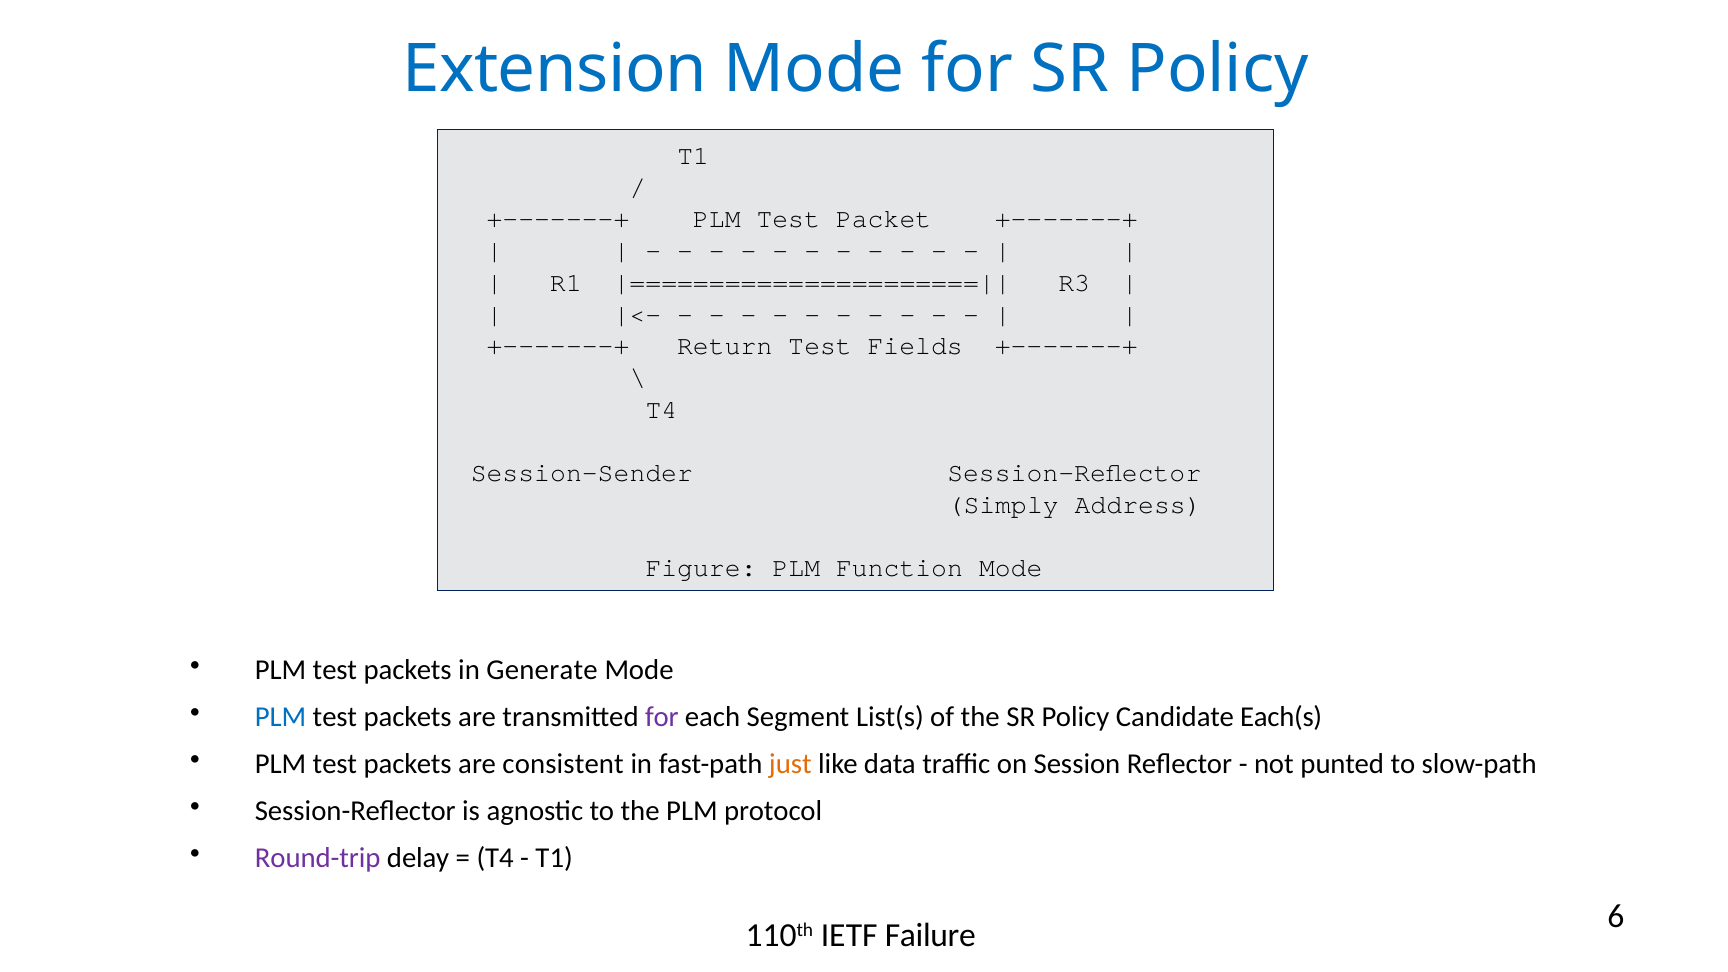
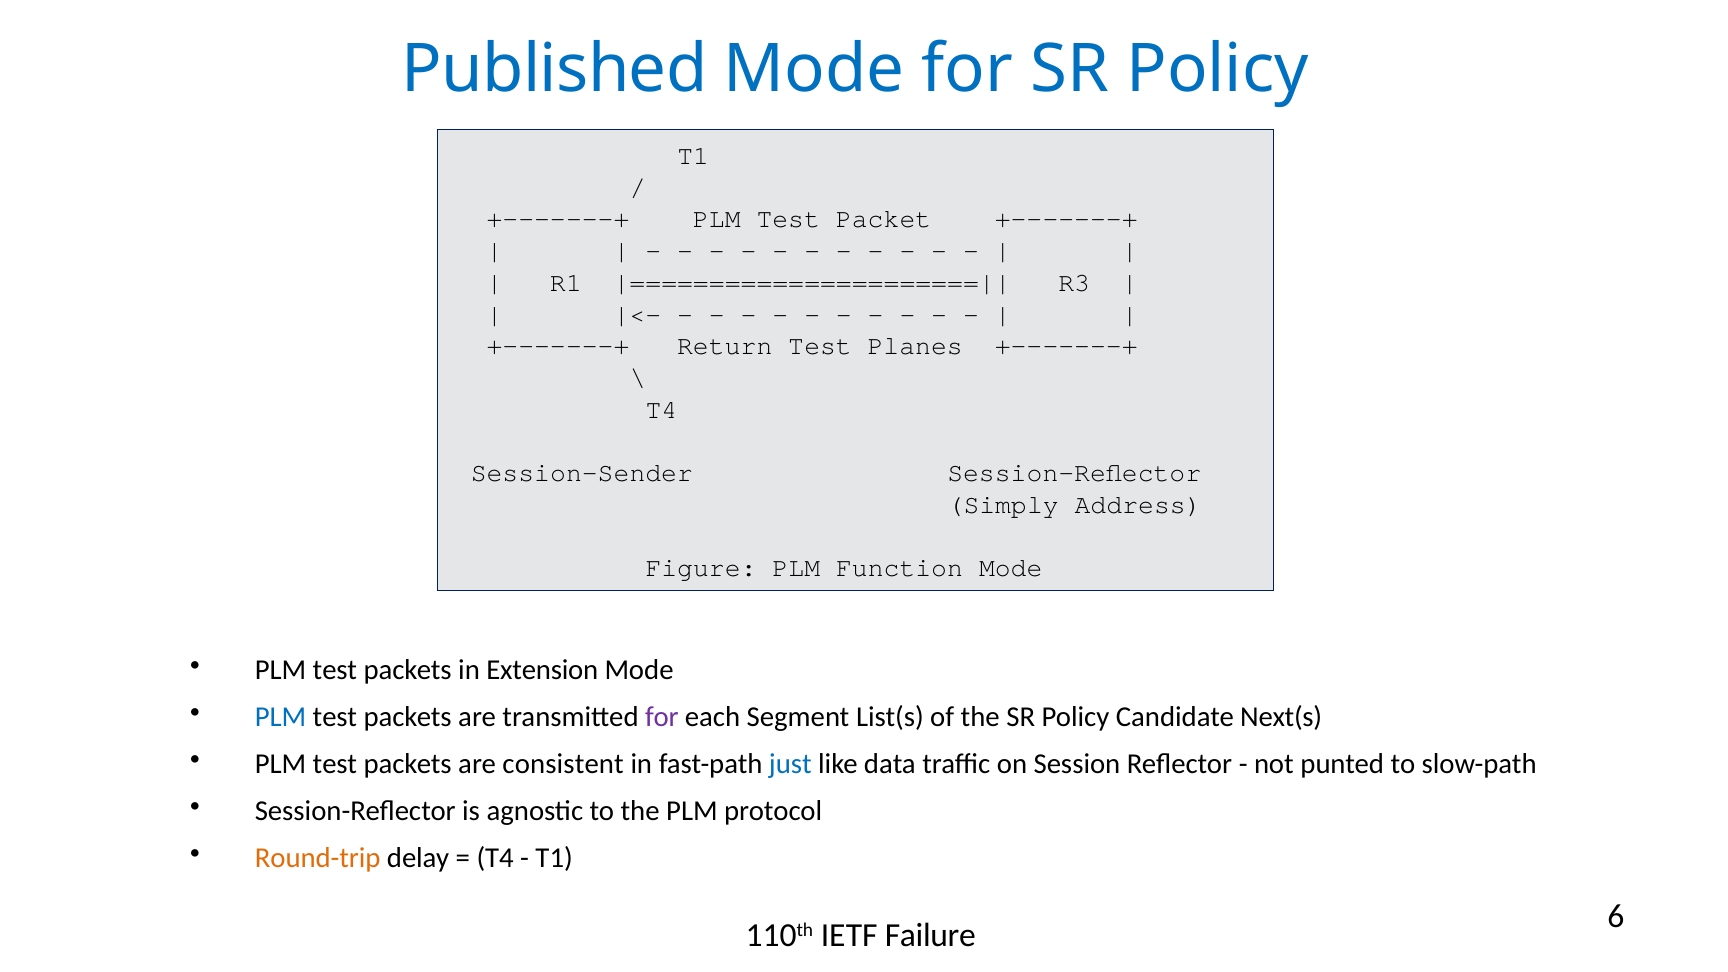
Extension: Extension -> Published (555, 69)
Fields: Fields -> Planes (915, 346)
Generate: Generate -> Extension (542, 670)
Each(s: Each(s -> Next(s (1281, 717)
just colour: orange -> blue (790, 764)
Round-trip colour: purple -> orange (318, 858)
